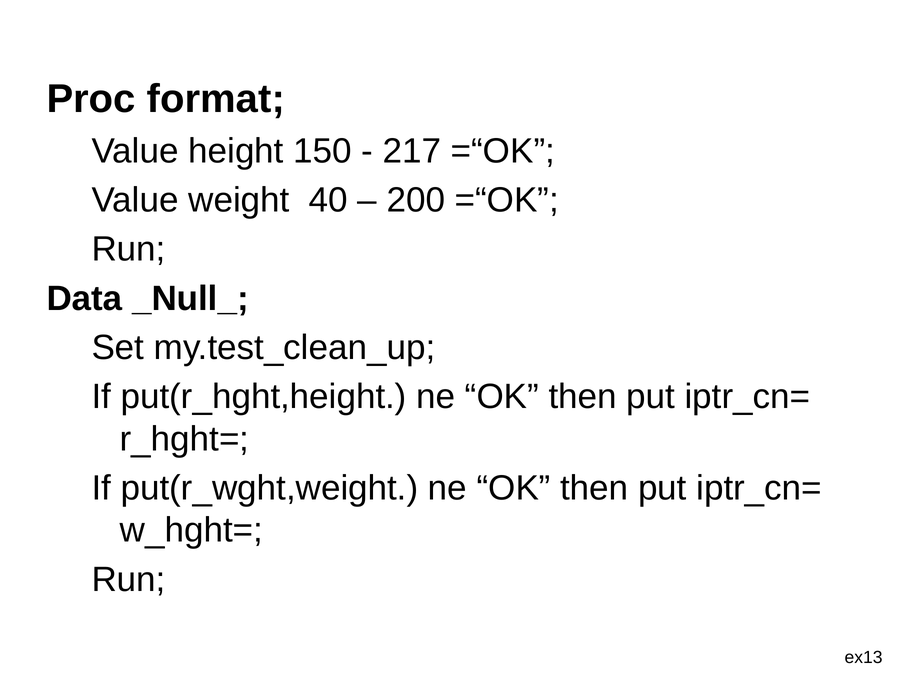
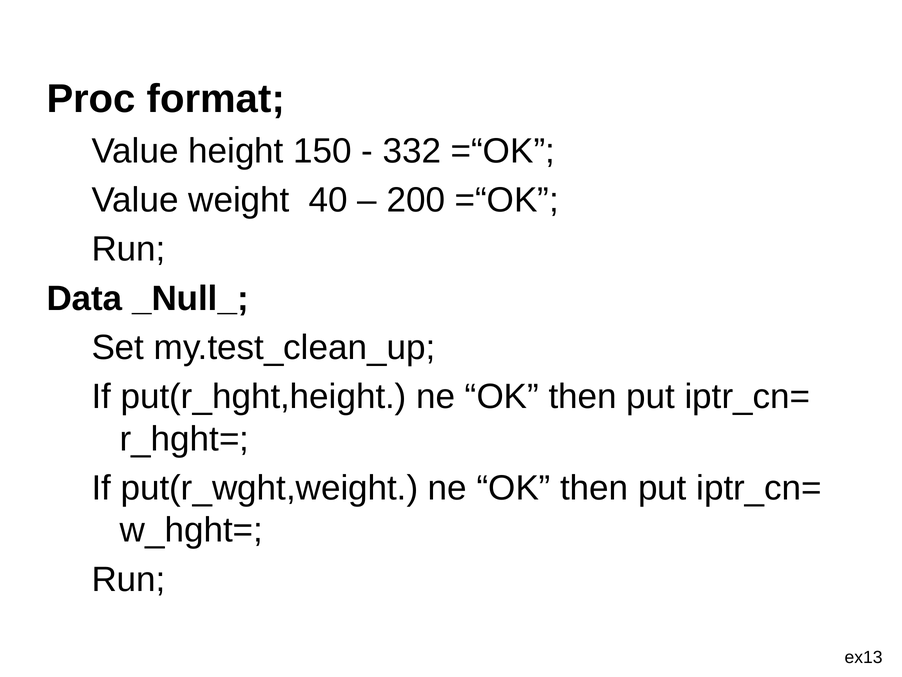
217: 217 -> 332 (412, 151)
